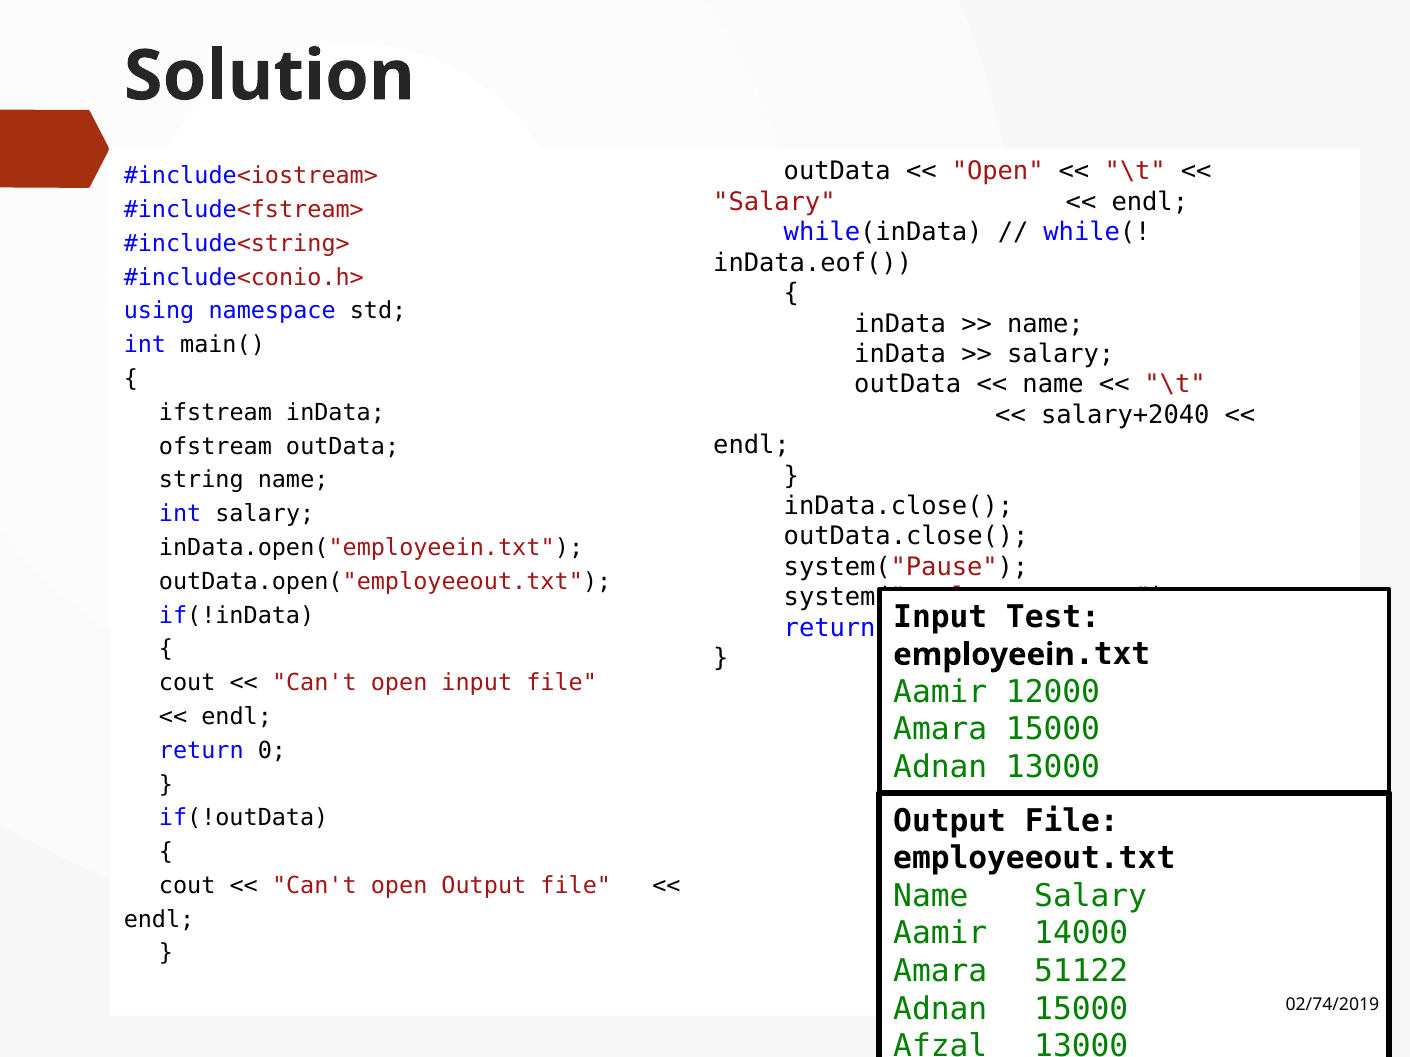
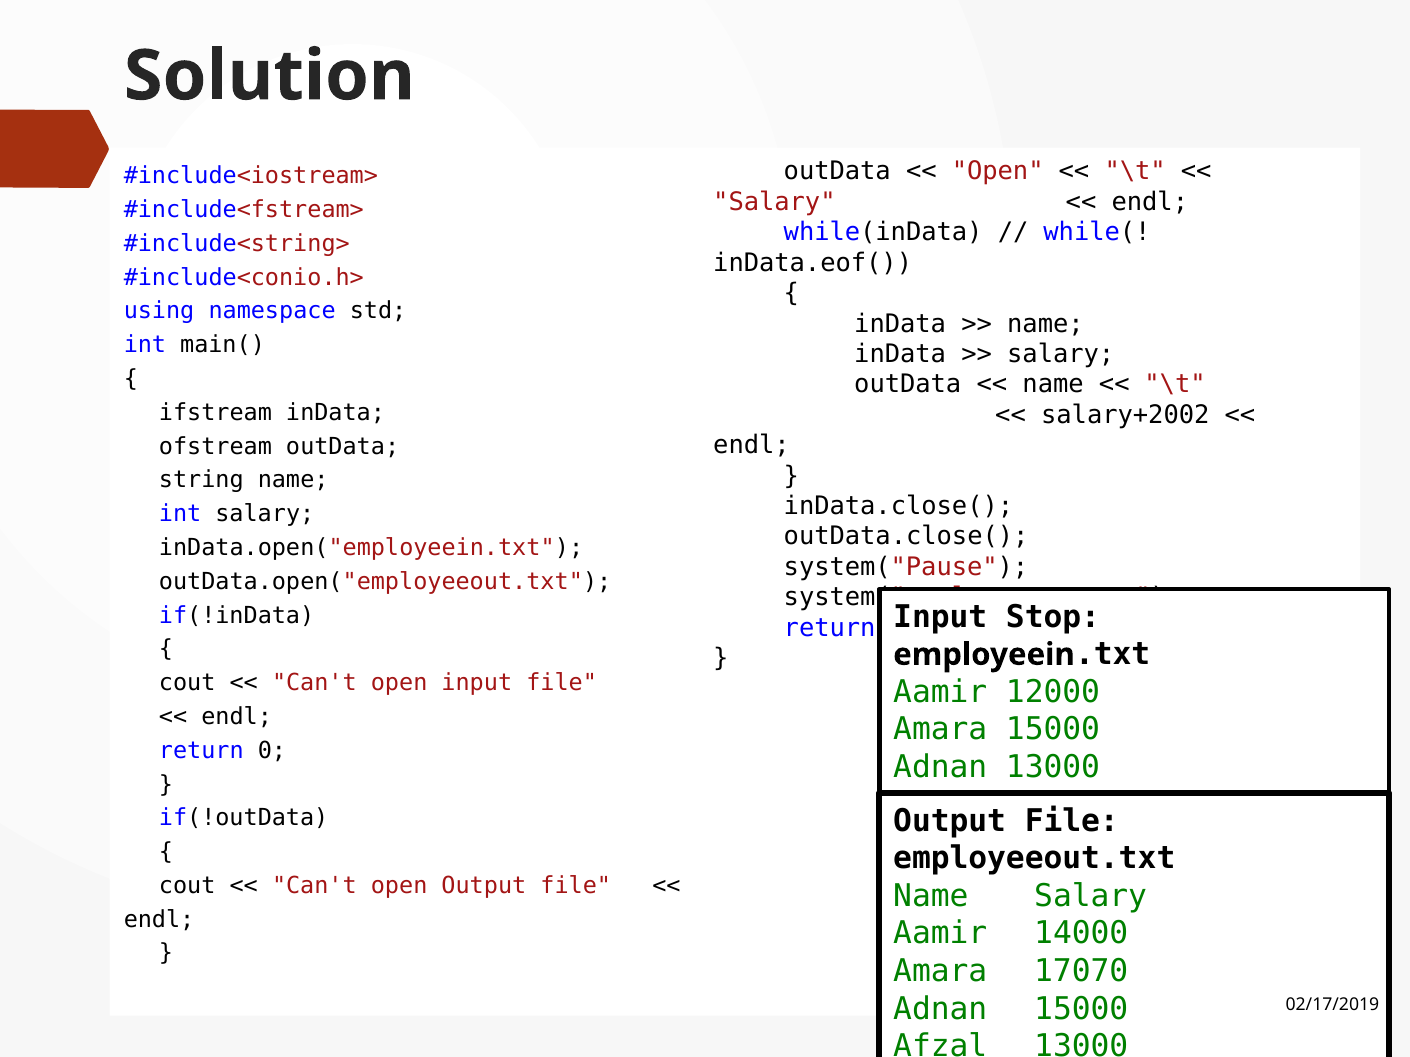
salary+2040: salary+2040 -> salary+2002 (1125, 415)
Test: Test -> Stop (1053, 617)
51122: 51122 -> 17070 (1081, 972)
02/74/2019: 02/74/2019 -> 02/17/2019 (1332, 1005)
